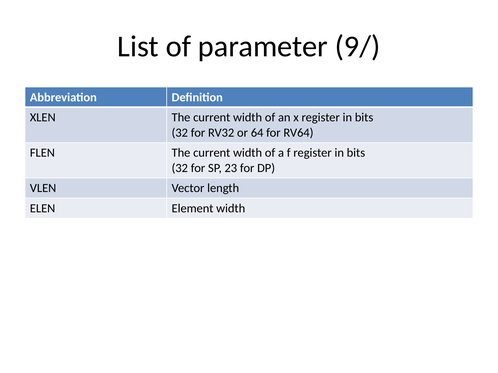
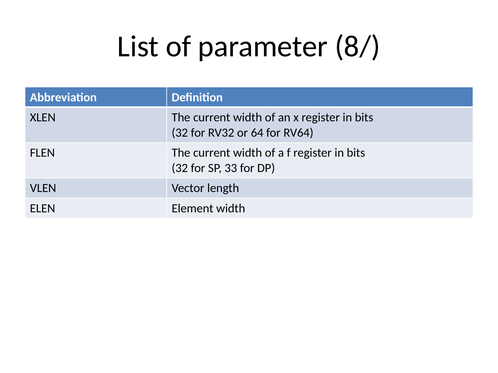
9/: 9/ -> 8/ (358, 46)
23: 23 -> 33 (231, 168)
